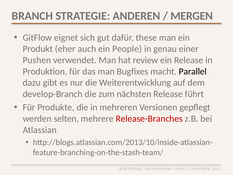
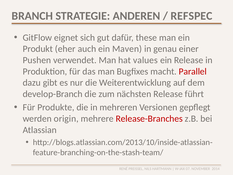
MERGEN: MERGEN -> REFSPEC (192, 16)
People: People -> Maven (127, 49)
review: review -> values (145, 60)
Parallel colour: black -> red (193, 71)
selten: selten -> origin (66, 118)
